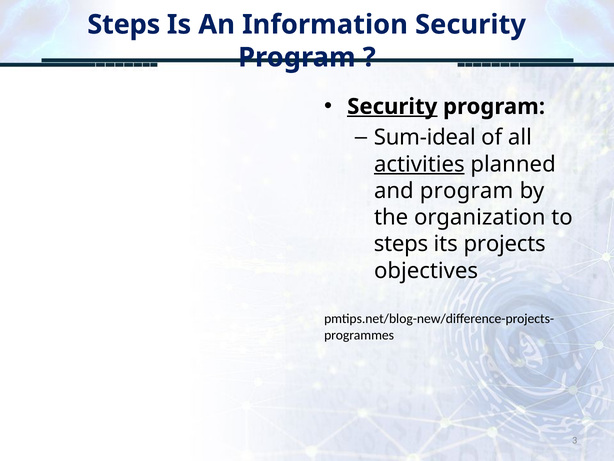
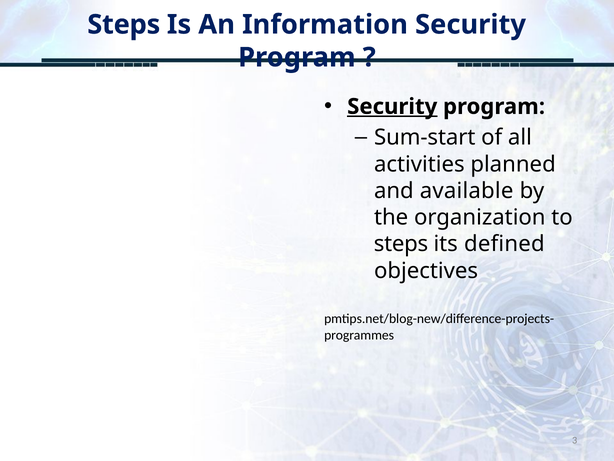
Sum-ideal: Sum-ideal -> Sum-start (425, 137)
activities underline: present -> none (419, 164)
and program: program -> available (467, 191)
projects: projects -> defined (504, 244)
